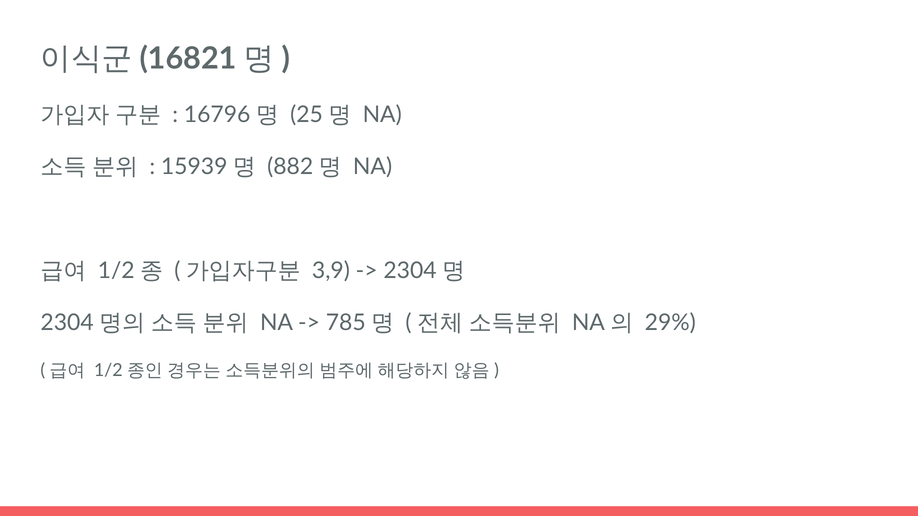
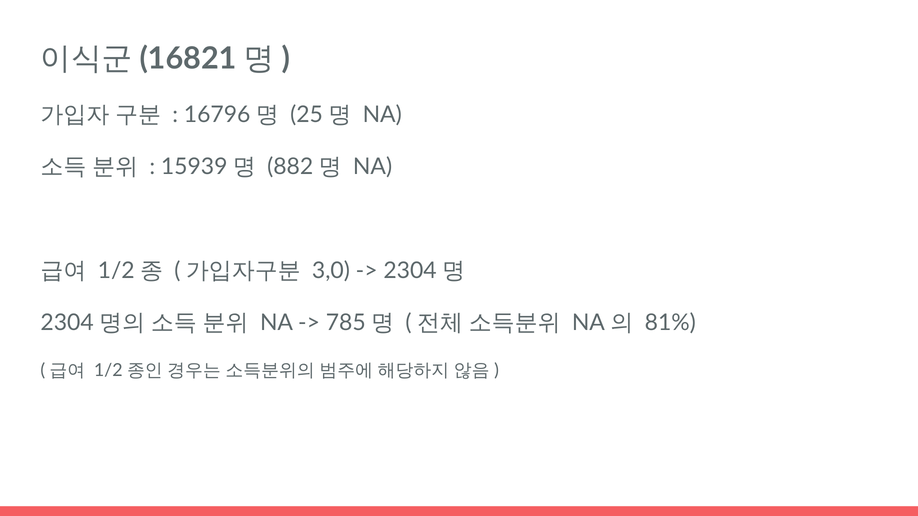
3,9: 3,9 -> 3,0 (331, 271)
29%: 29% -> 81% (670, 323)
